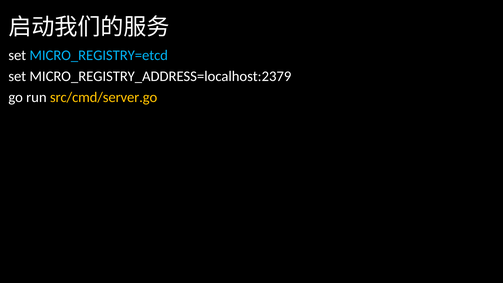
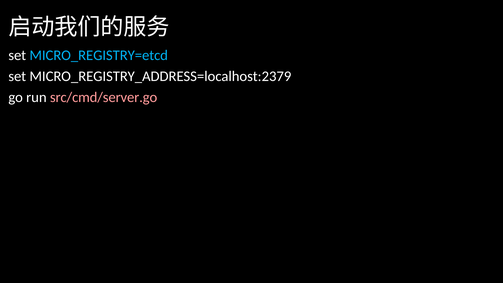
src/cmd/server.go colour: yellow -> pink (104, 97)
